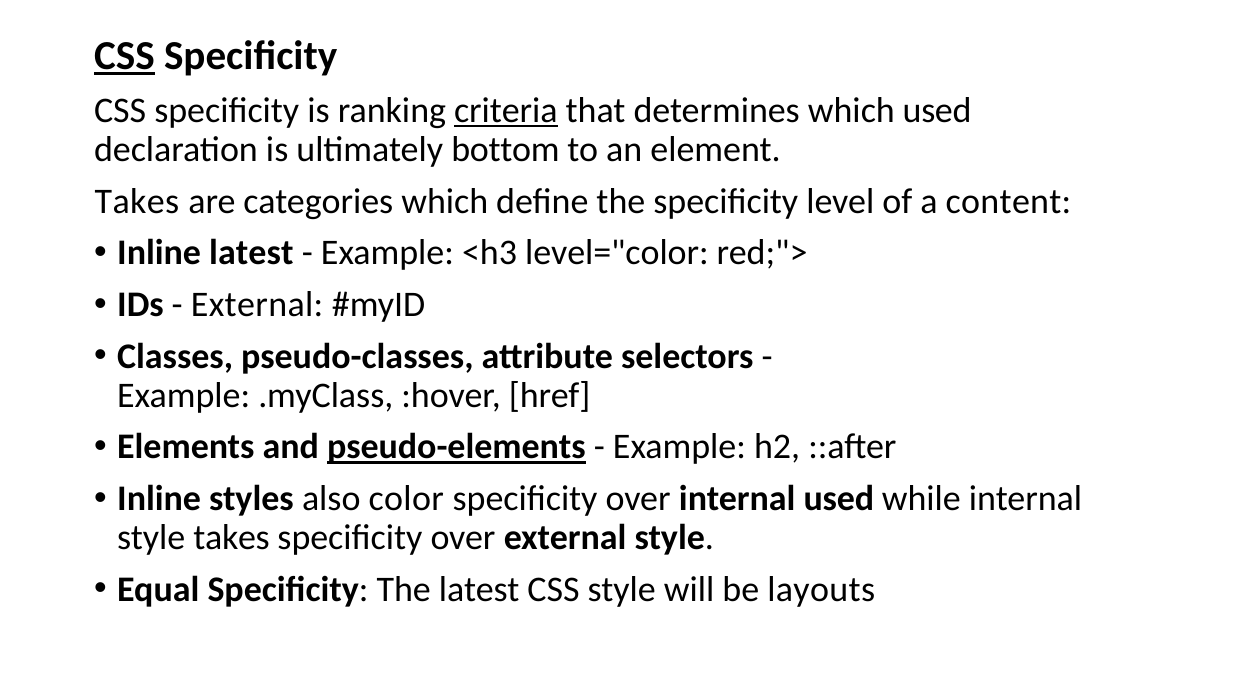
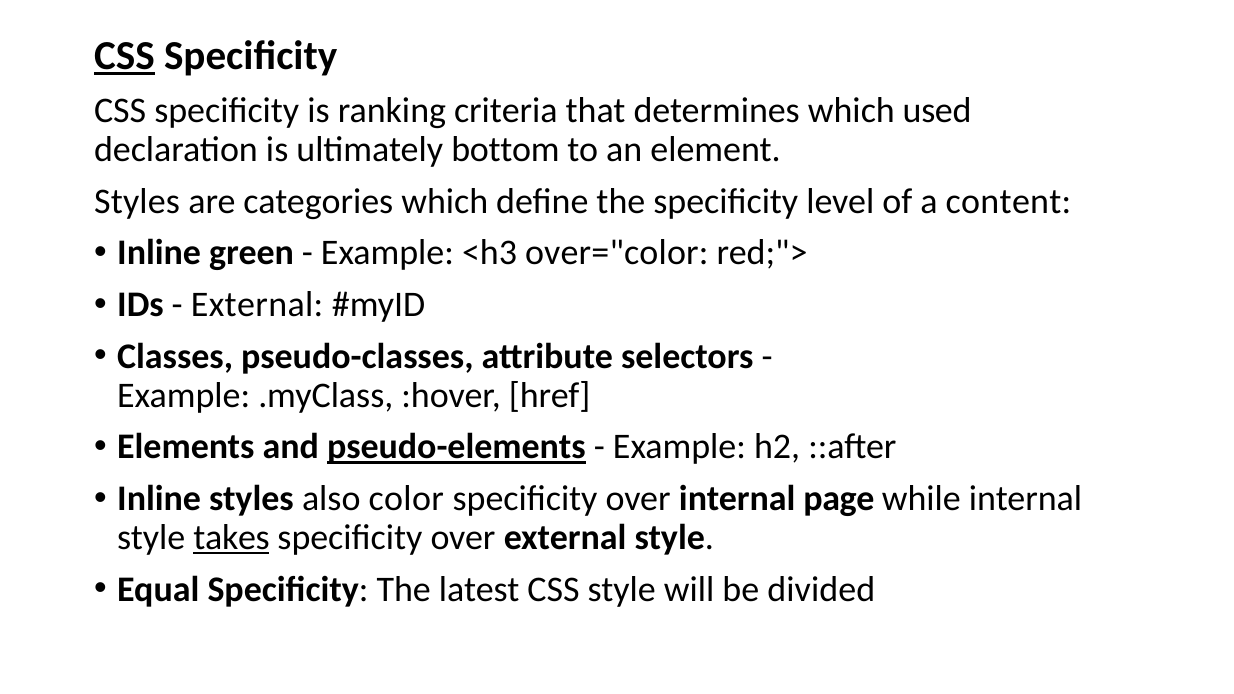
criteria underline: present -> none (506, 111)
Takes: Takes -> Styles (137, 201)
Inline latest: latest -> green (251, 253)
level="color: level="color -> over="color (617, 253)
internal used: used -> page (839, 499)
takes underline: none -> present (232, 538)
layouts: layouts -> divided (821, 589)
